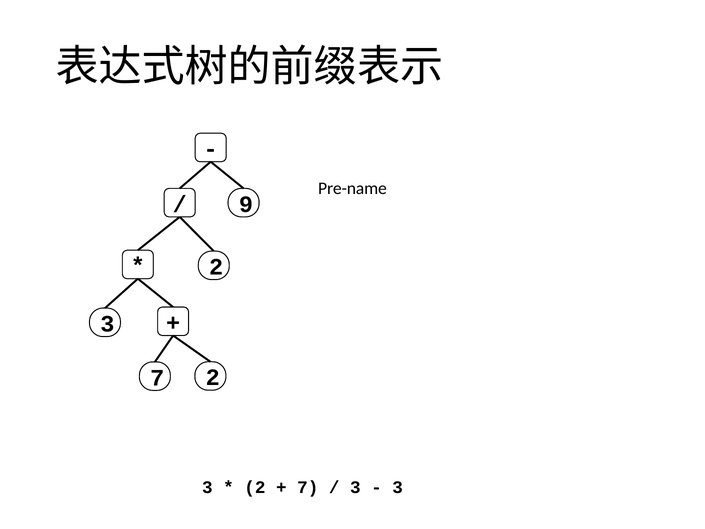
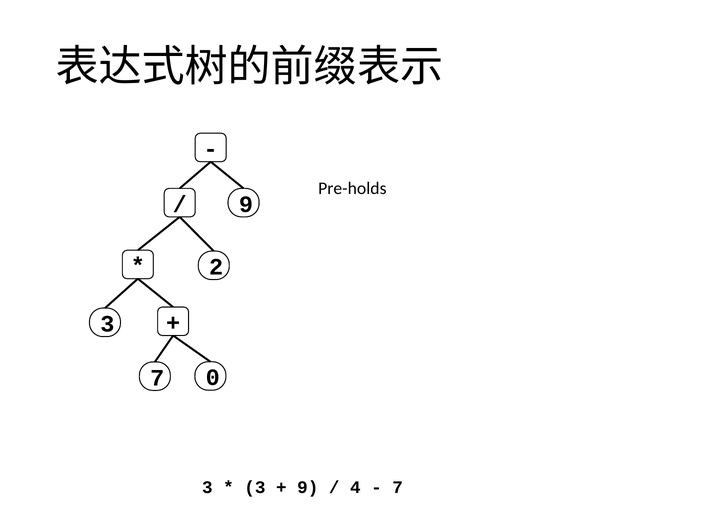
Pre-name: Pre-name -> Pre-holds (352, 189)
7 2: 2 -> 0 (213, 377)
2: 2 -> 3 (255, 487)
7: 7 -> 9 (308, 487)
3: 3 -> 4 (355, 487)
3: 3 -> 7 (398, 487)
